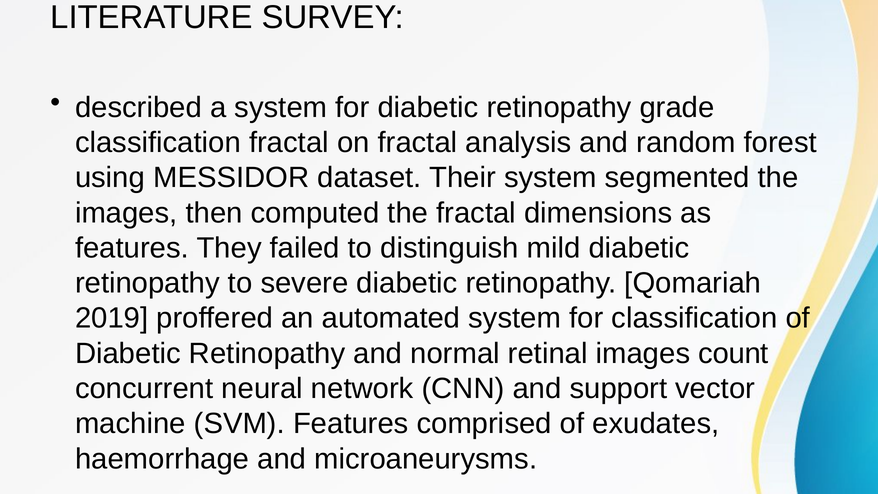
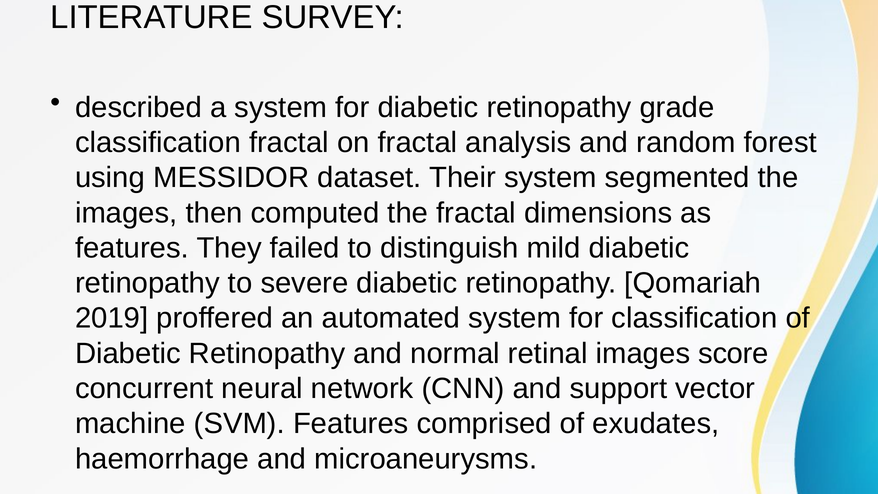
count: count -> score (733, 353)
